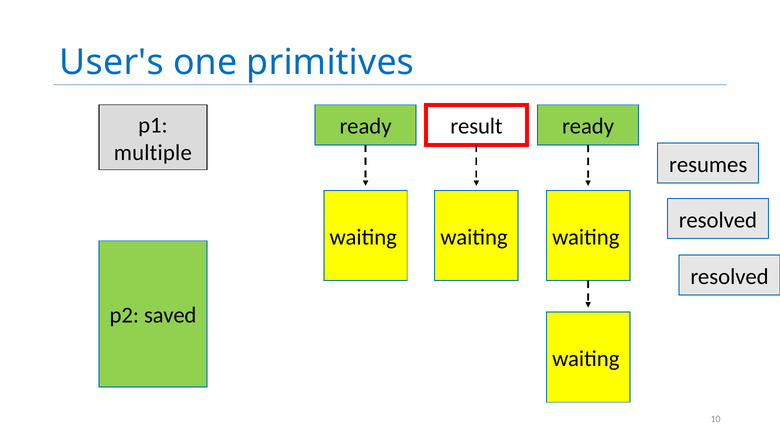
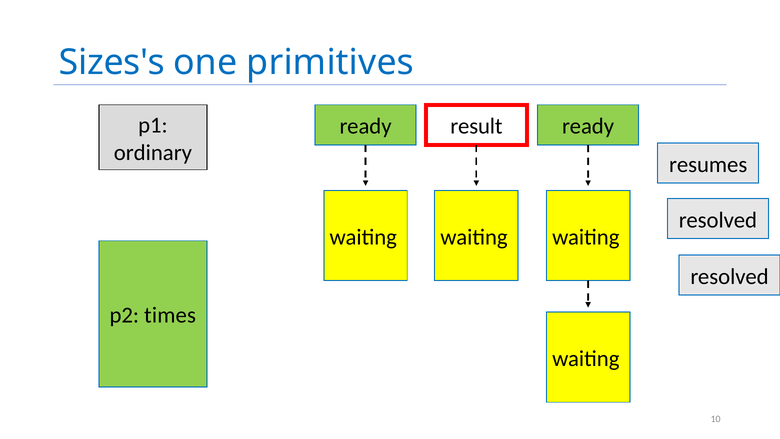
User's: User's -> Sizes's (112, 62)
multiple: multiple -> ordinary (153, 152)
saved: saved -> times (170, 315)
